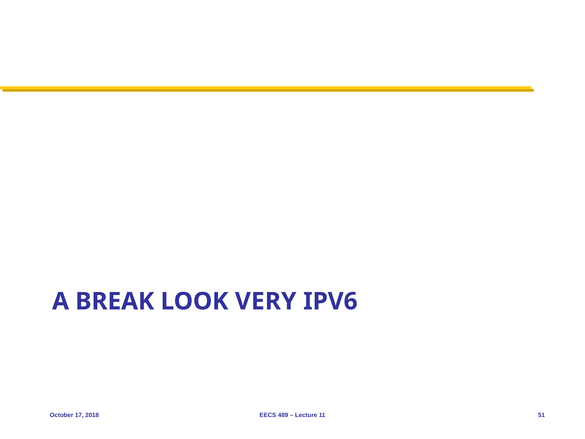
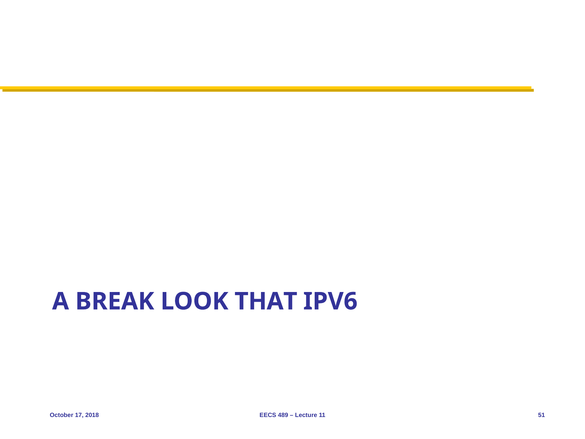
VERY: VERY -> THAT (266, 301)
